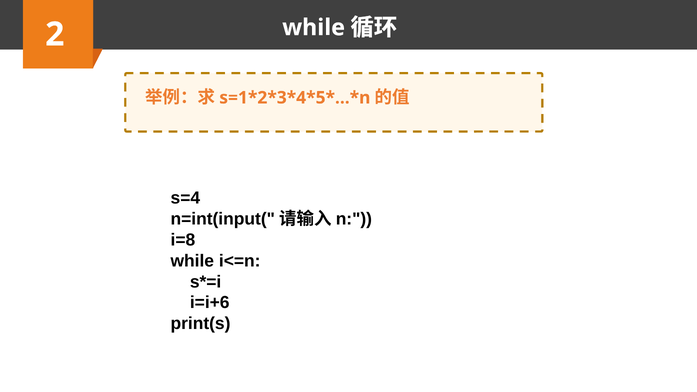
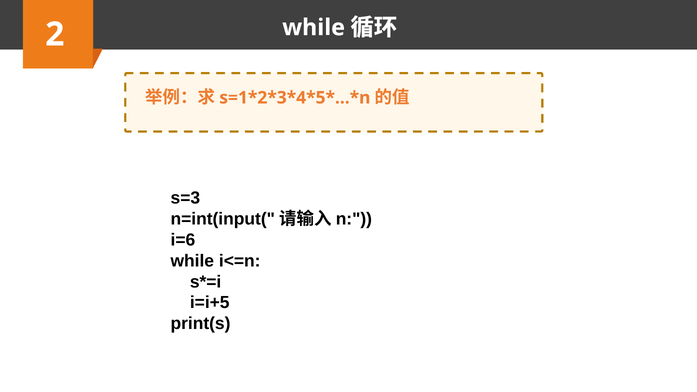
s=4: s=4 -> s=3 (185, 198)
i=8: i=8 -> i=6 (183, 240)
i=i+6: i=i+6 -> i=i+5 (210, 303)
